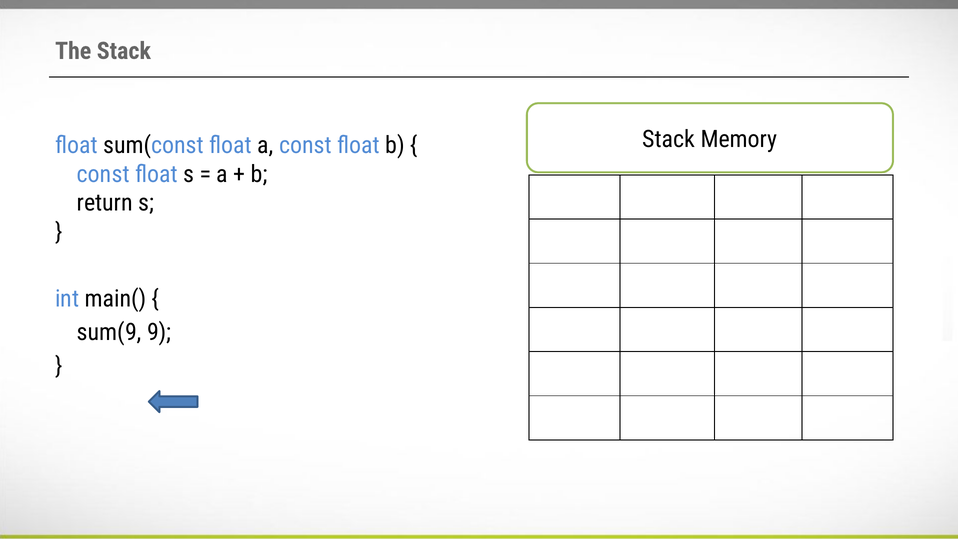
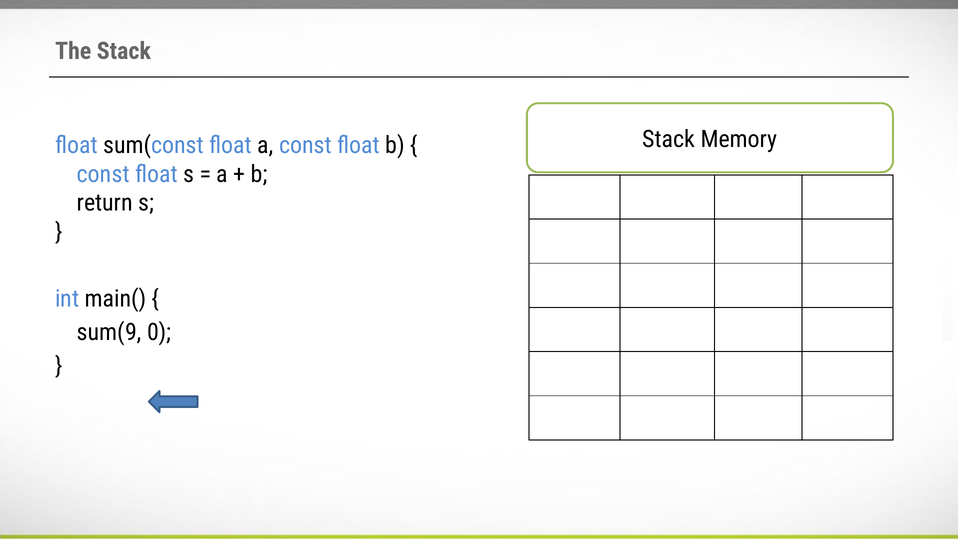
9: 9 -> 0 (159, 332)
